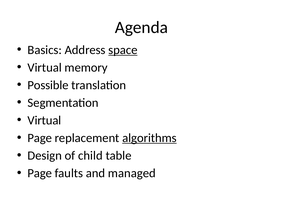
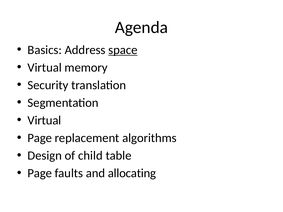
Possible: Possible -> Security (48, 85)
algorithms underline: present -> none (149, 138)
managed: managed -> allocating (132, 173)
